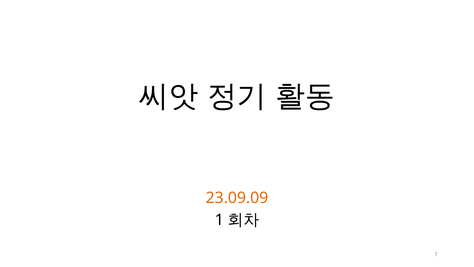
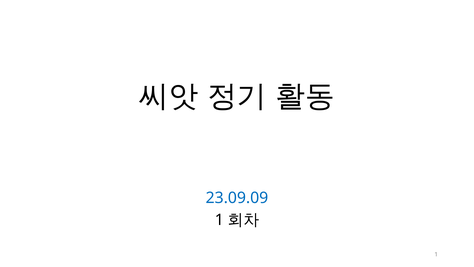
23.09.09 colour: orange -> blue (237, 198)
